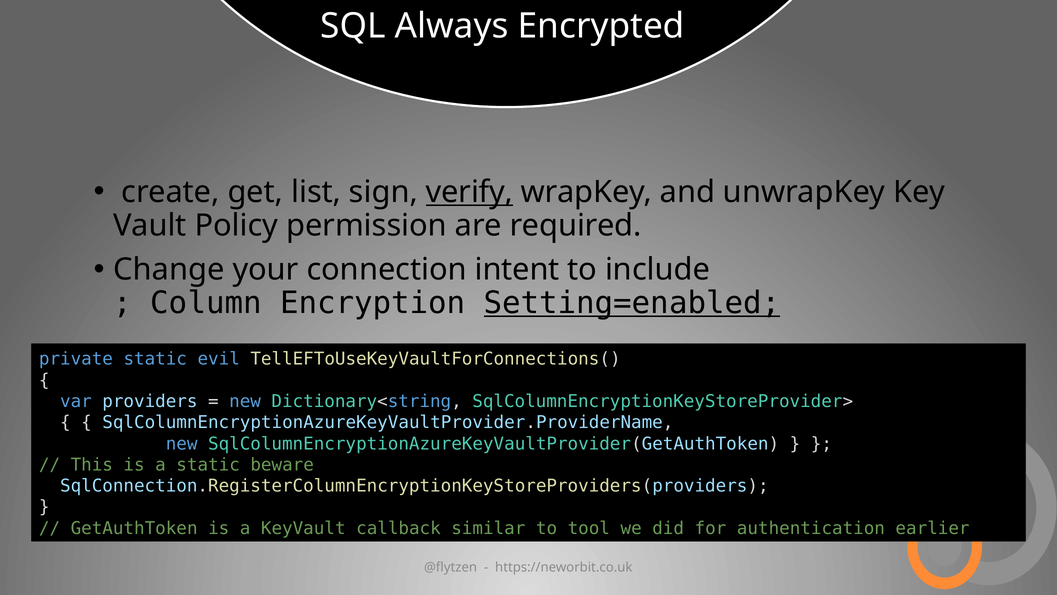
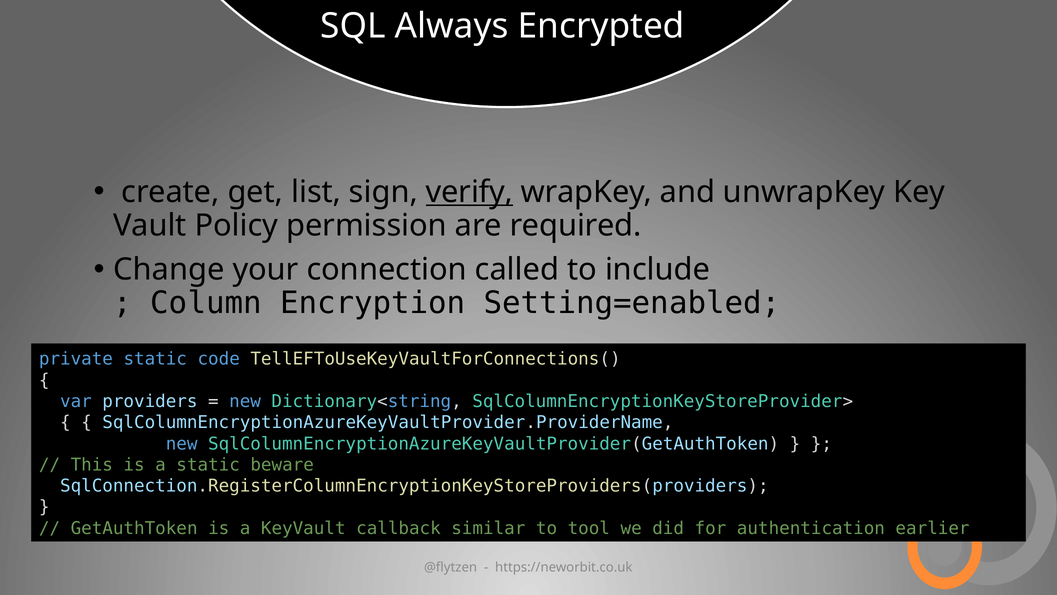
intent: intent -> called (517, 270)
Setting=enabled underline: present -> none (632, 303)
evil: evil -> code (219, 359)
